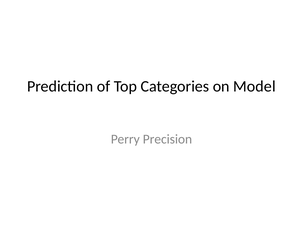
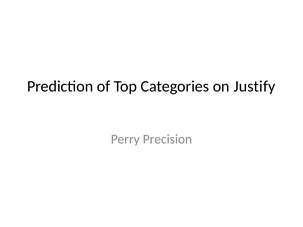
Model: Model -> Justify (254, 86)
